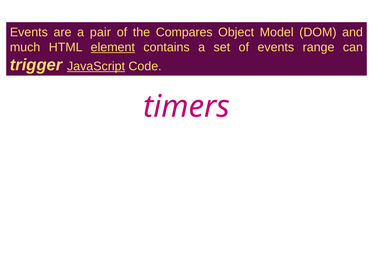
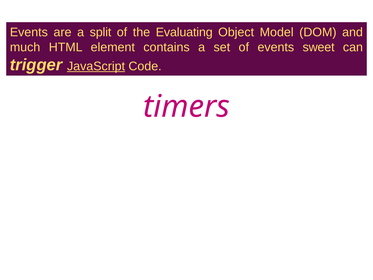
pair: pair -> split (101, 32)
Compares: Compares -> Evaluating (184, 32)
element underline: present -> none (113, 47)
range: range -> sweet (319, 47)
